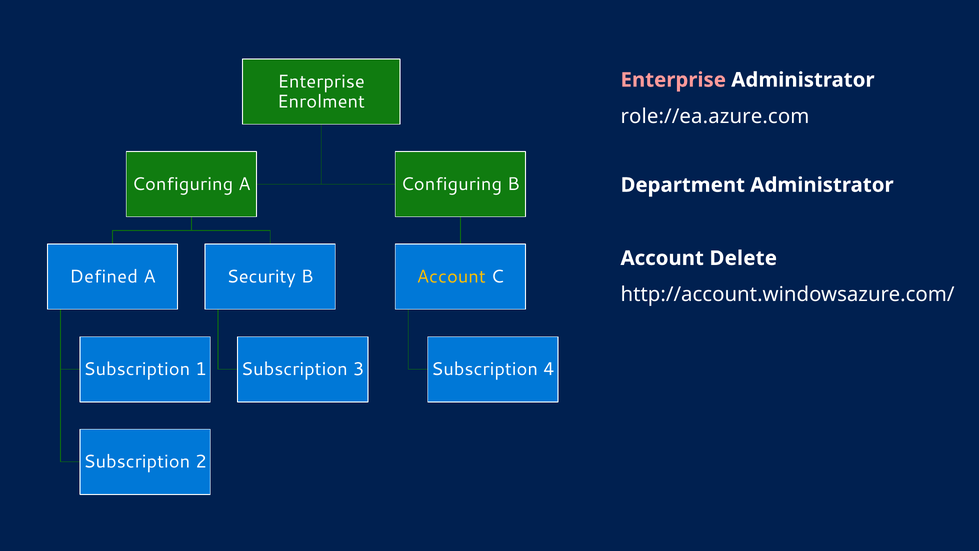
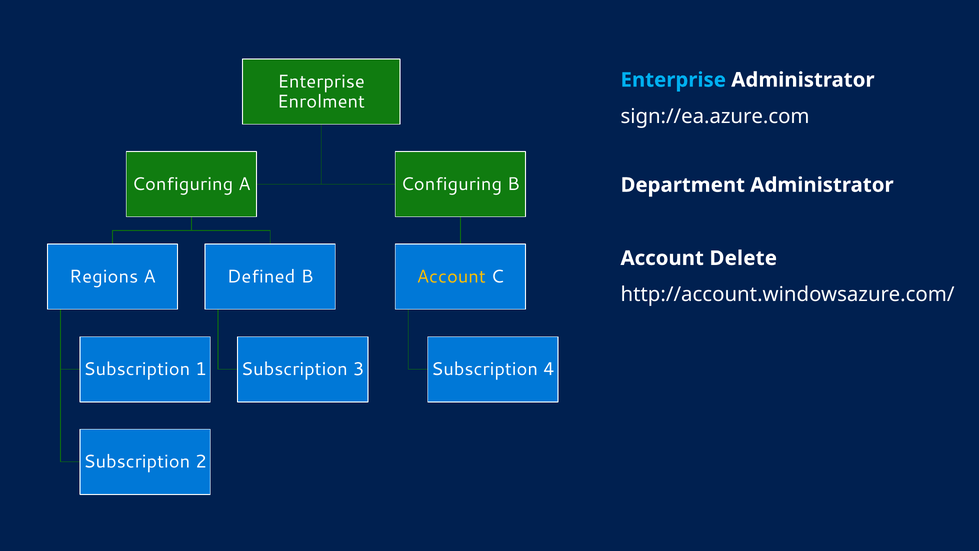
Enterprise colour: pink -> light blue (673, 80)
role://ea.azure.com: role://ea.azure.com -> sign://ea.azure.com (715, 116)
Defined: Defined -> Regions (104, 276)
Security: Security -> Defined (261, 276)
